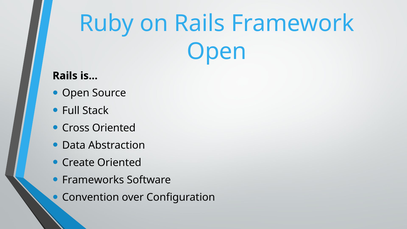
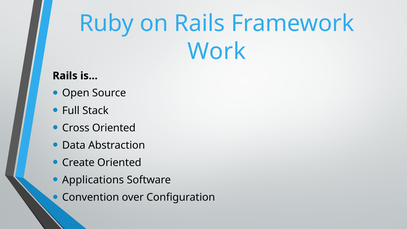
Open: Open -> Work (217, 51)
Frameworks: Frameworks -> Applications (93, 180)
